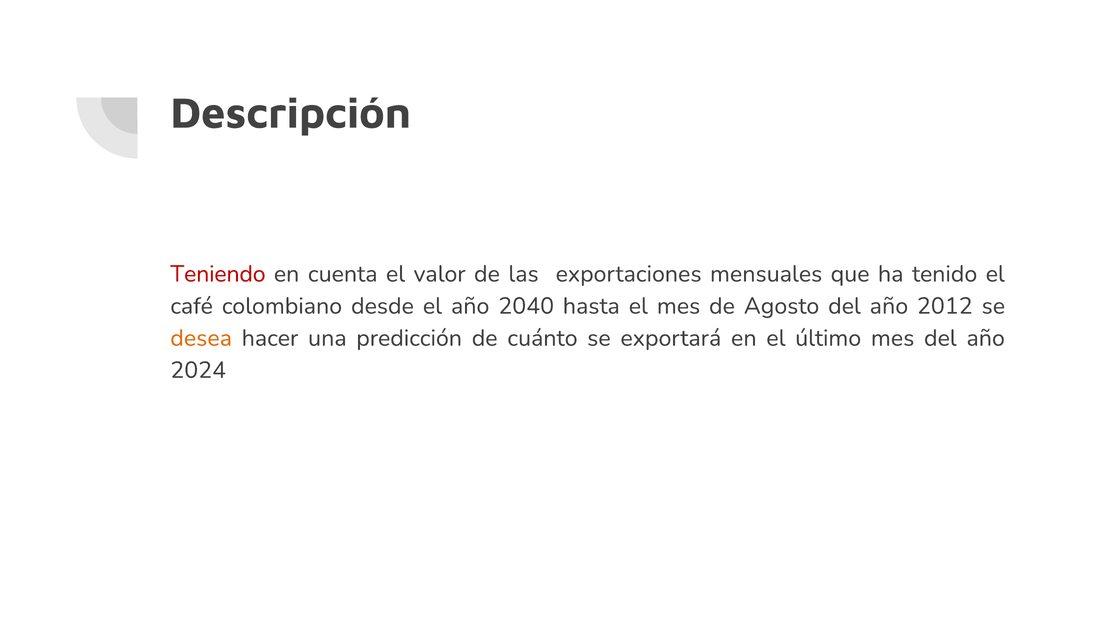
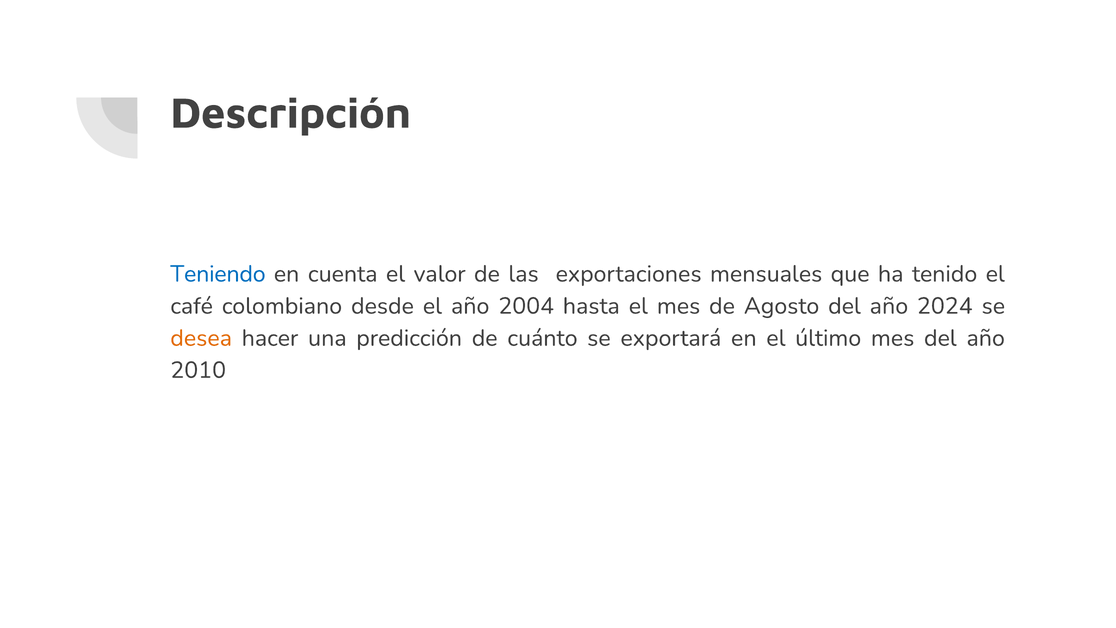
Teniendo colour: red -> blue (218, 274)
2040: 2040 -> 2004 (526, 306)
2012: 2012 -> 2024 (945, 306)
2024: 2024 -> 2010 (198, 370)
